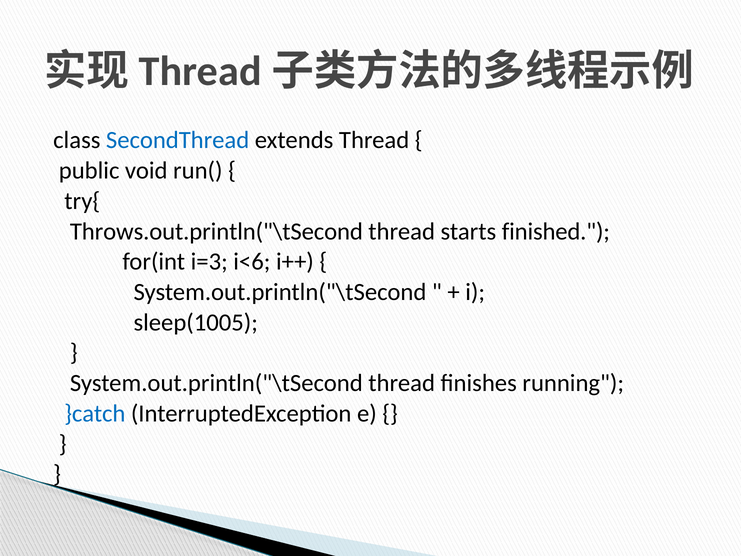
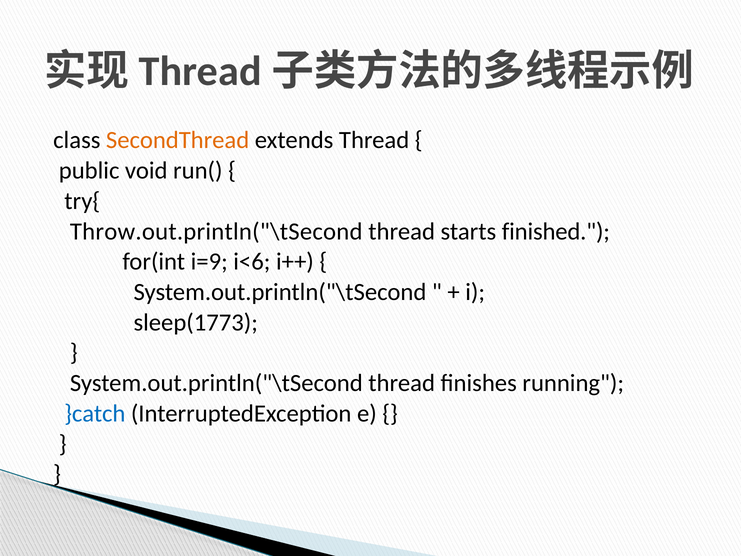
SecondThread colour: blue -> orange (178, 140)
Throws.out.println("\tSecond: Throws.out.println("\tSecond -> Throw.out.println("\tSecond (216, 231)
i=3: i=3 -> i=9 (209, 262)
sleep(1005: sleep(1005 -> sleep(1773 (196, 322)
